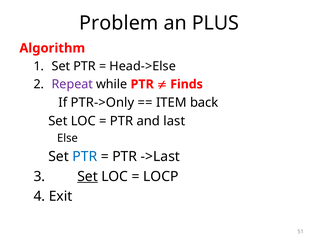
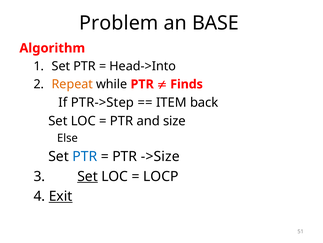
PLUS: PLUS -> BASE (215, 23)
Head->Else: Head->Else -> Head->Into (143, 66)
Repeat colour: purple -> orange (72, 84)
PTR->Only: PTR->Only -> PTR->Step (102, 102)
last: last -> size (174, 121)
->Last: ->Last -> ->Size (160, 156)
Exit underline: none -> present (61, 196)
